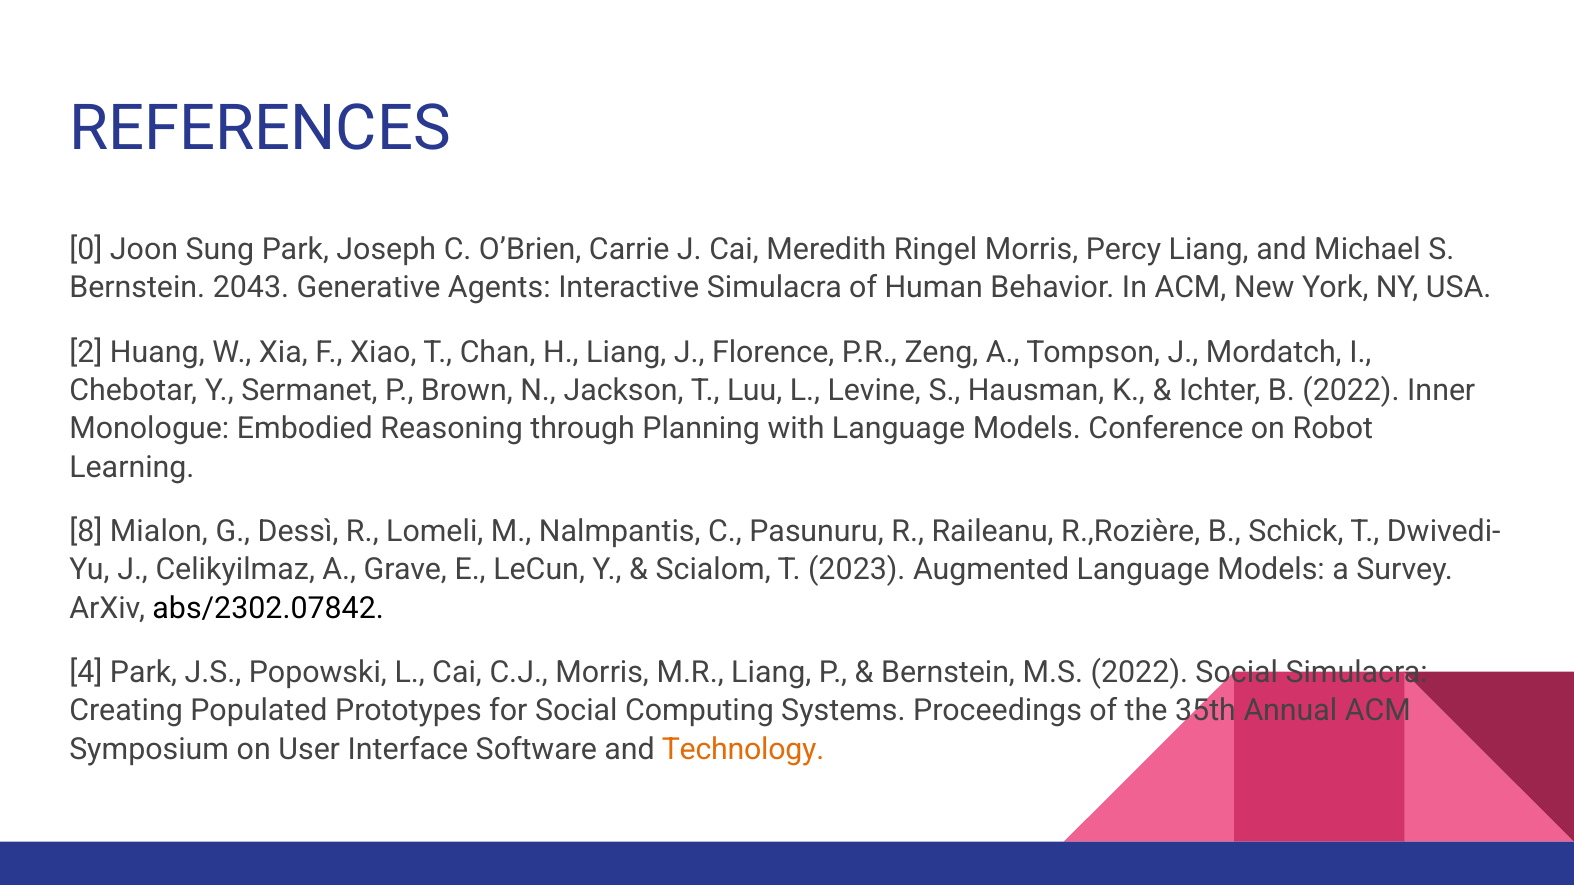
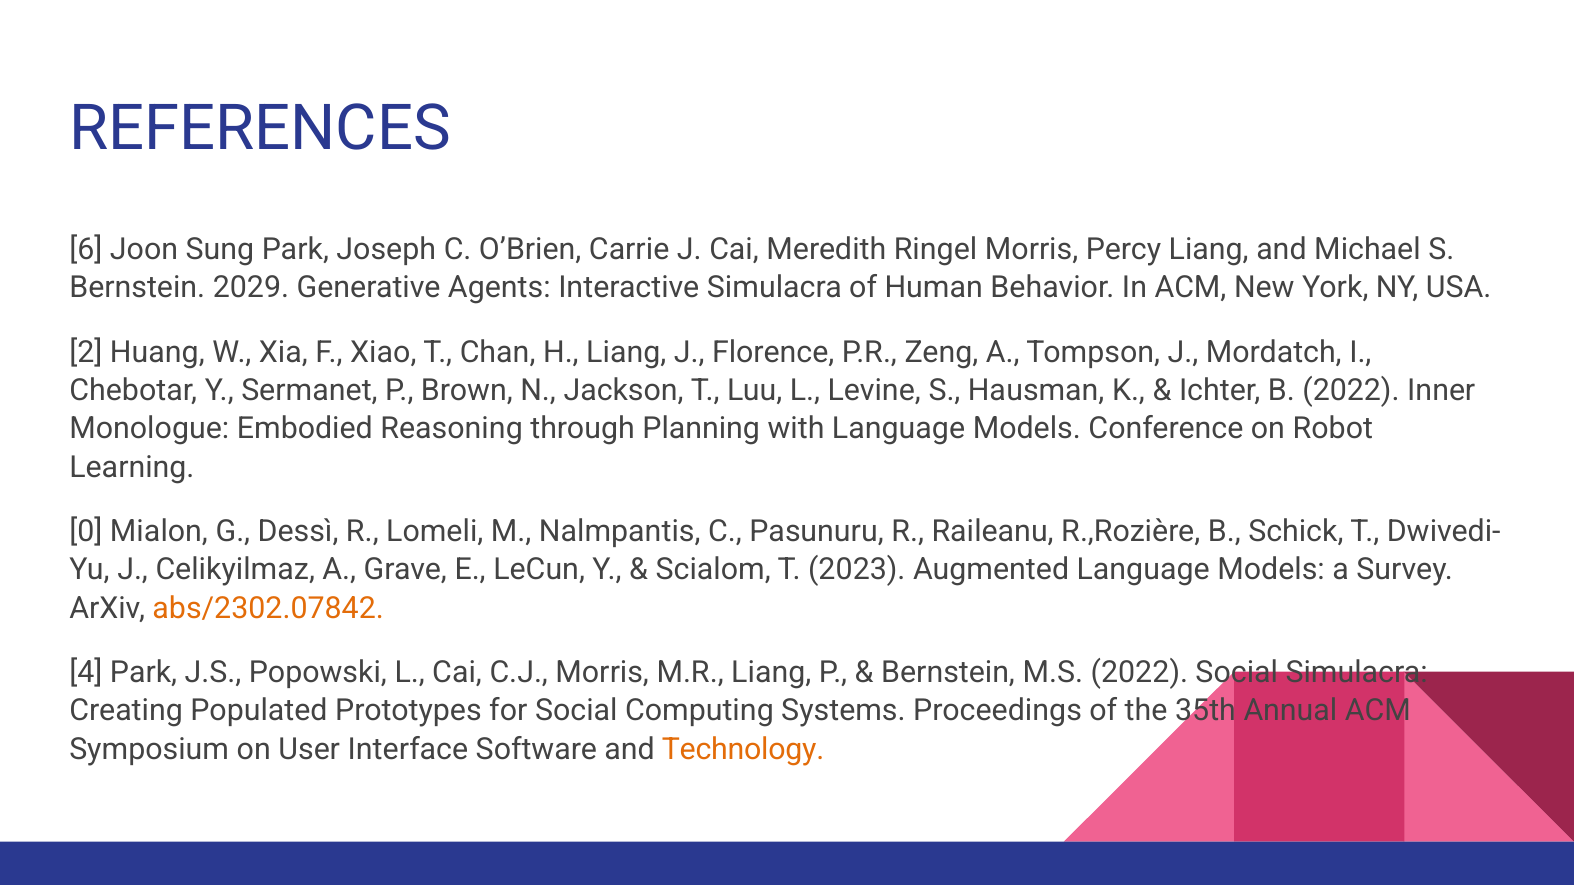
0: 0 -> 6 (86, 250)
2043: 2043 -> 2029 (251, 288)
8: 8 -> 0 (86, 532)
abs/2302.07842 colour: black -> orange (268, 608)
